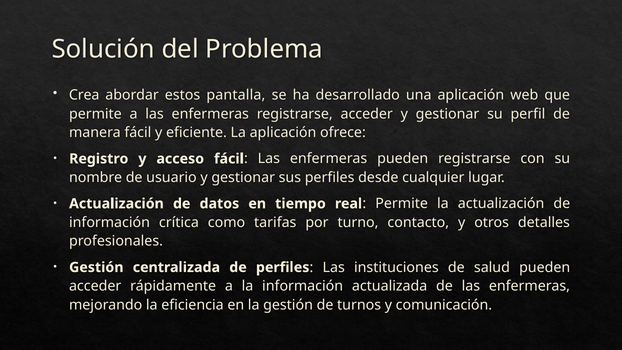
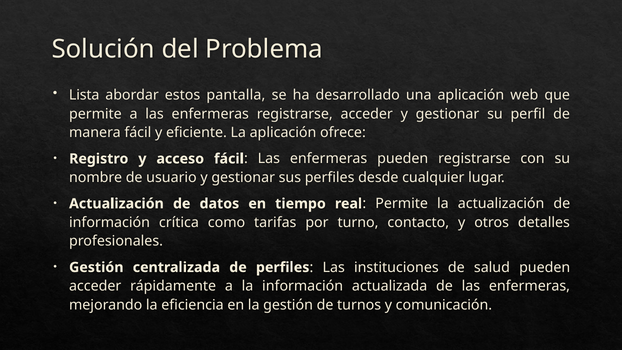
Crea: Crea -> Lista (84, 95)
